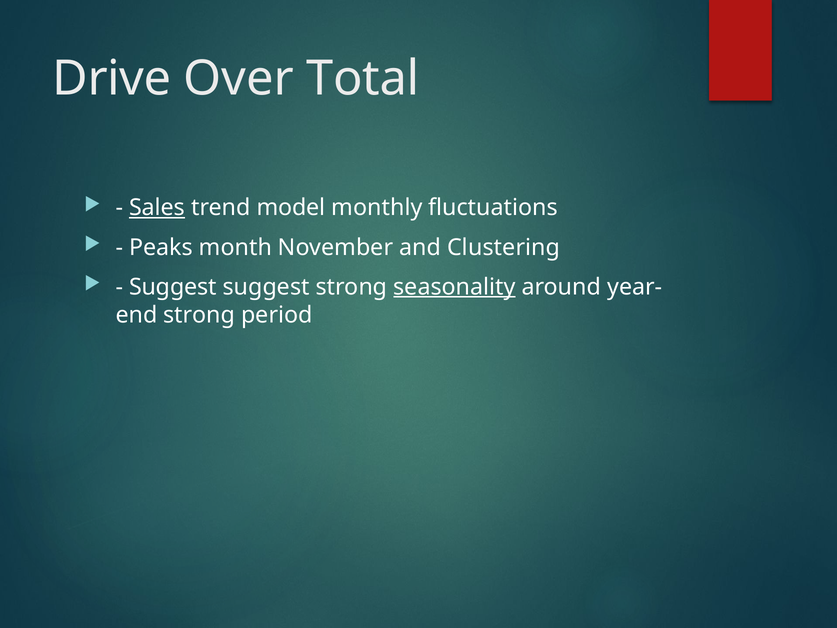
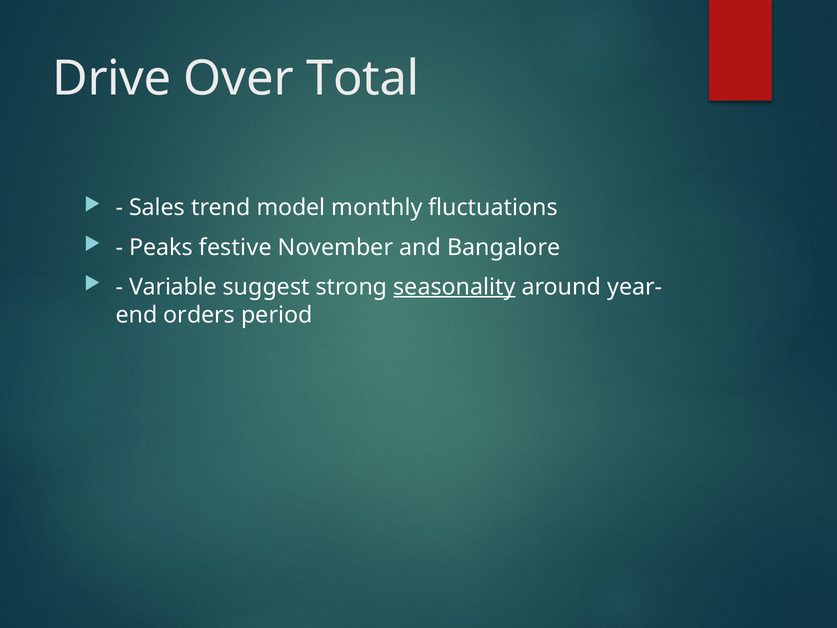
Sales underline: present -> none (157, 208)
month: month -> festive (235, 247)
Clustering: Clustering -> Bangalore (504, 247)
Suggest: Suggest -> Variable (173, 287)
strong: strong -> orders (199, 315)
